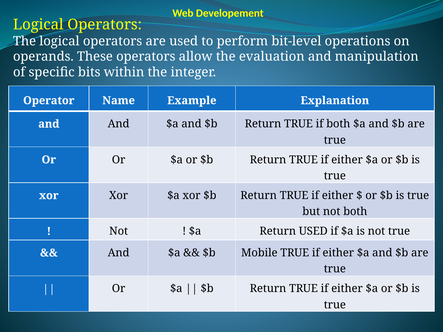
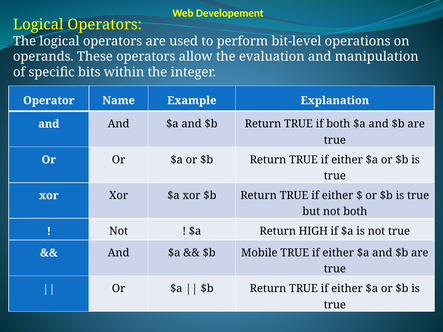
Return USED: USED -> HIGH (313, 231)
